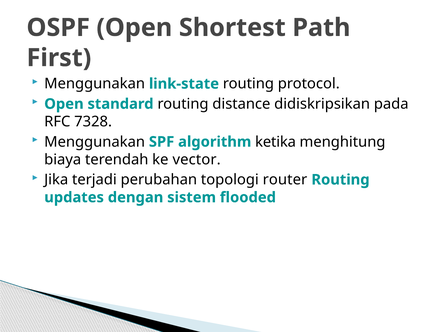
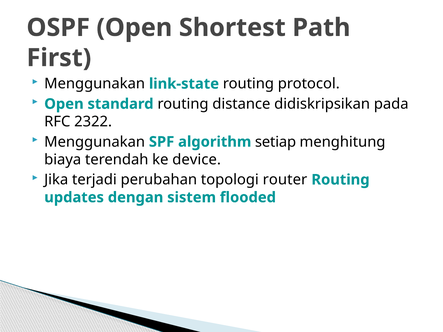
7328: 7328 -> 2322 (93, 122)
ketika: ketika -> setiap (276, 142)
vector: vector -> device (197, 160)
